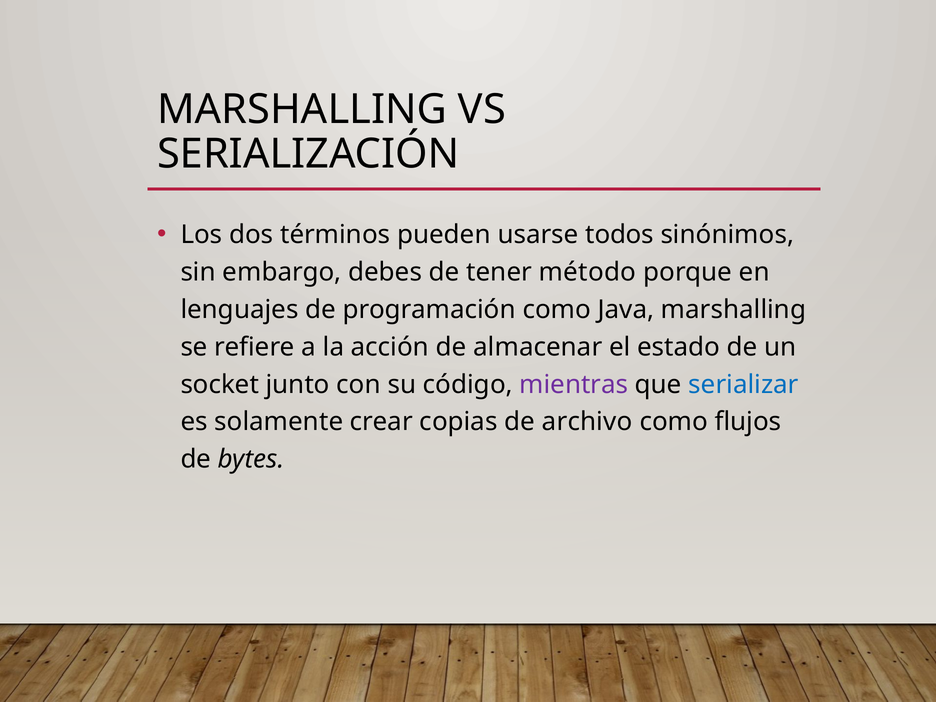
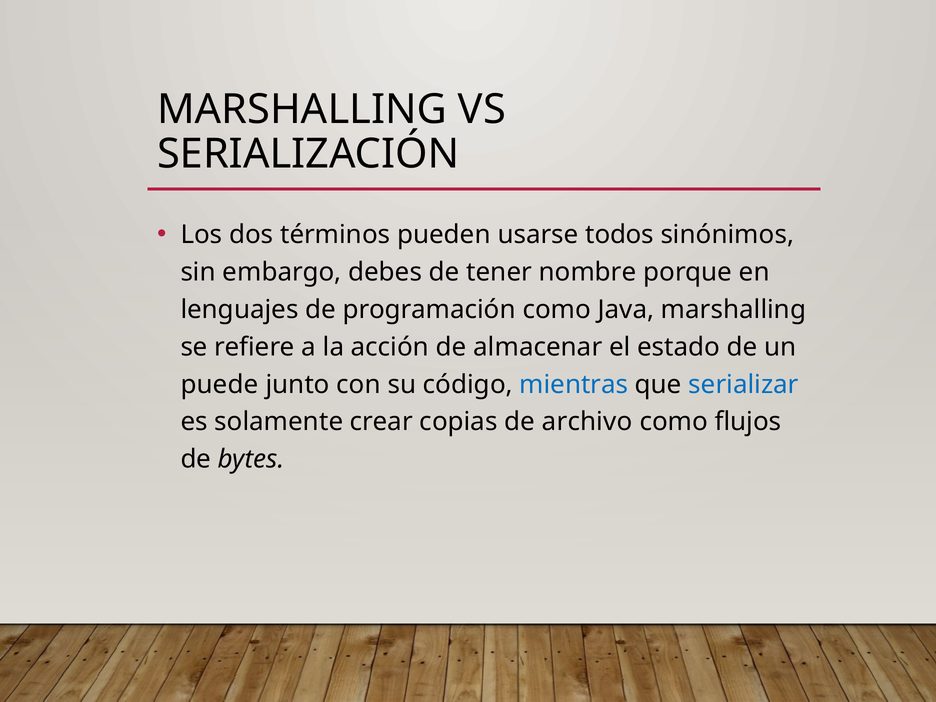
método: método -> nombre (588, 272)
socket: socket -> puede (220, 384)
mientras colour: purple -> blue (574, 384)
